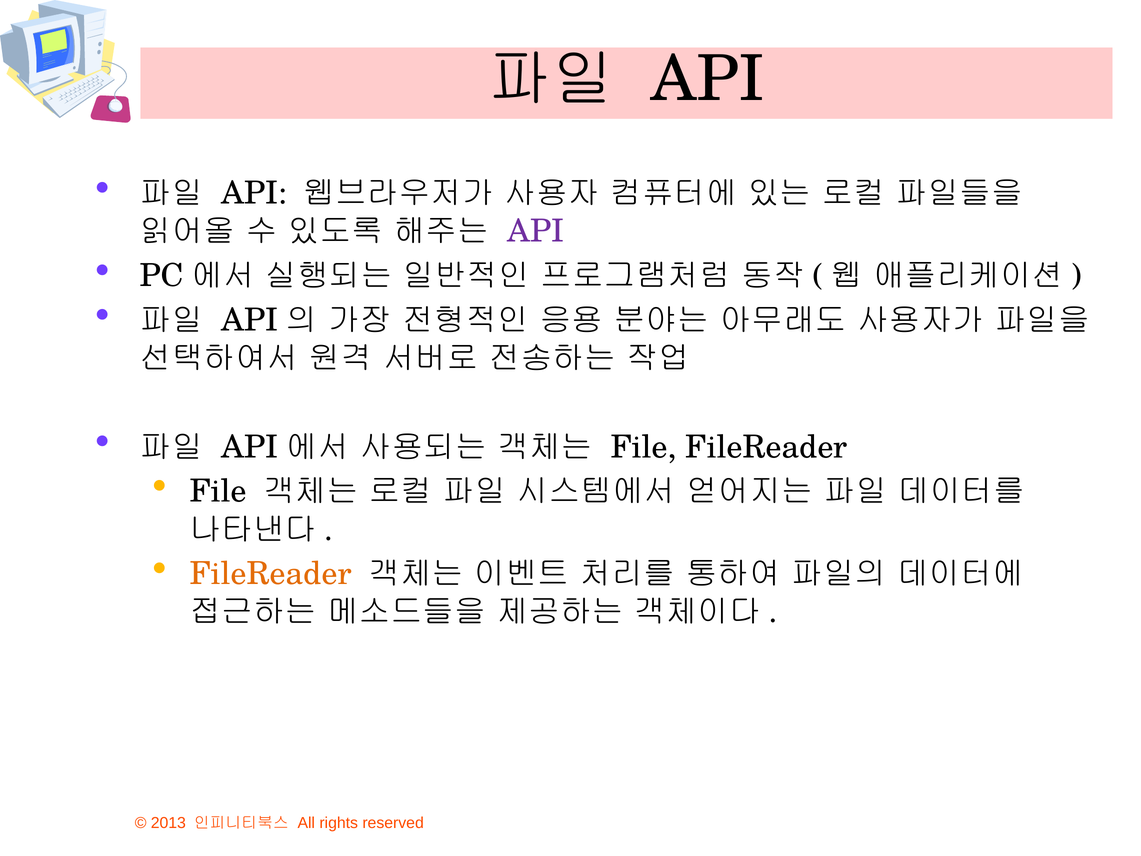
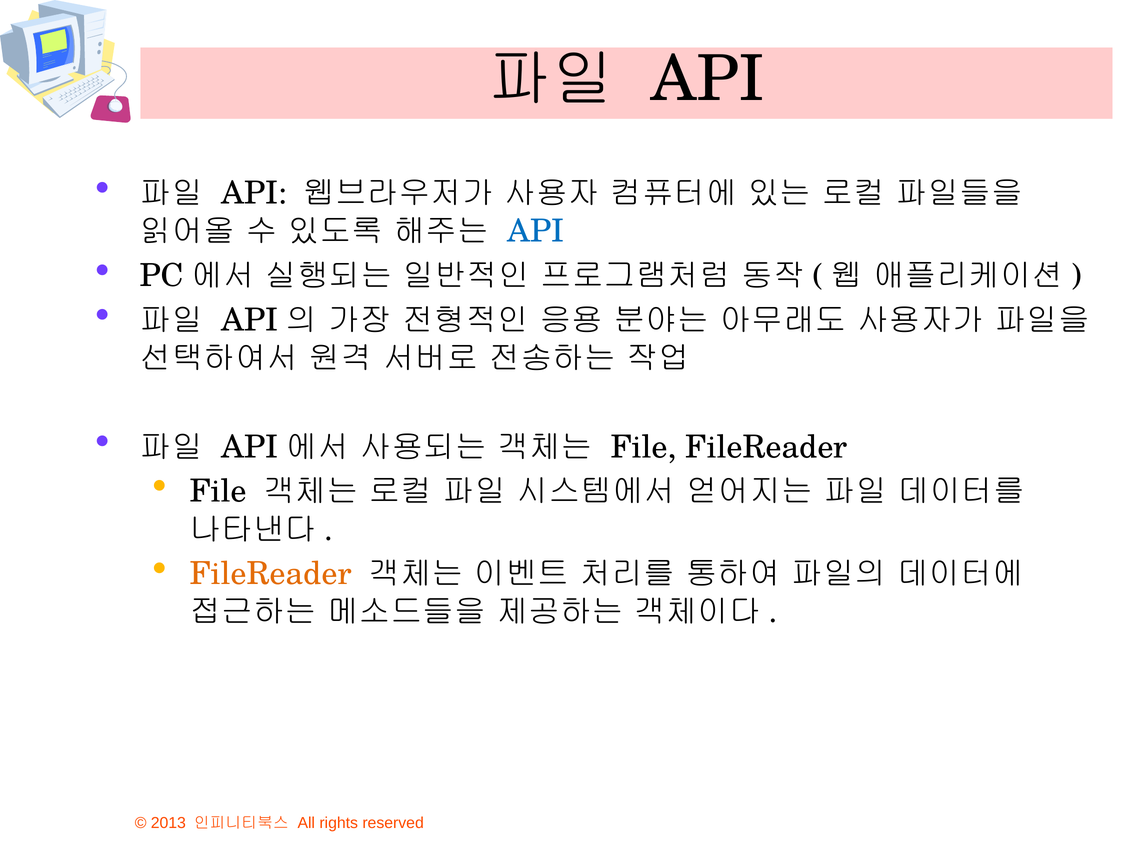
API colour: purple -> blue (536, 231)
